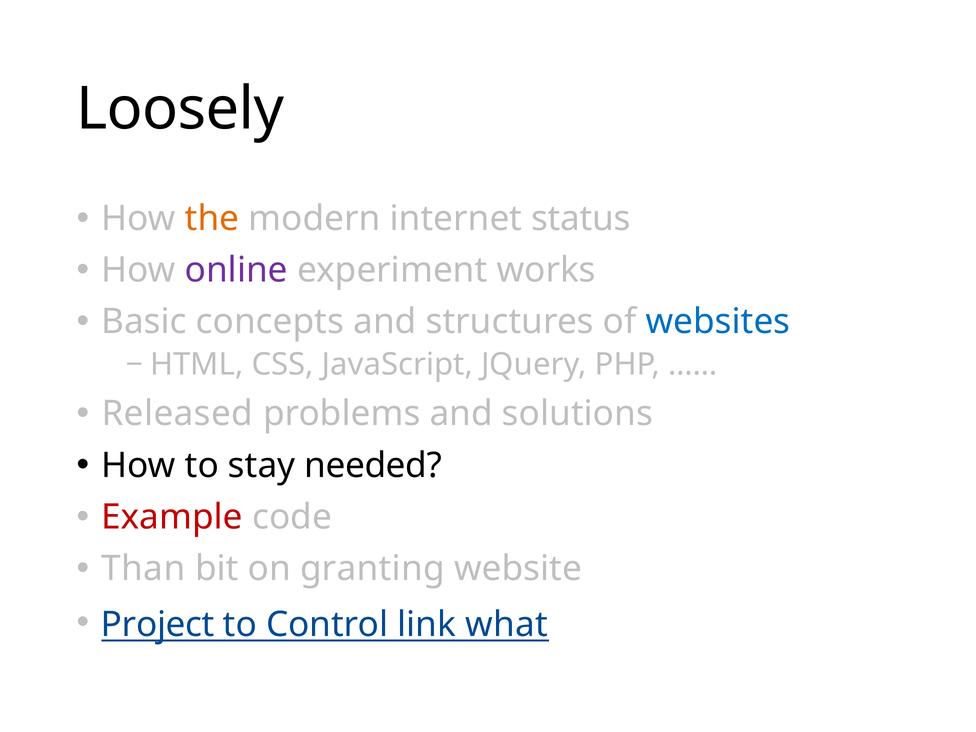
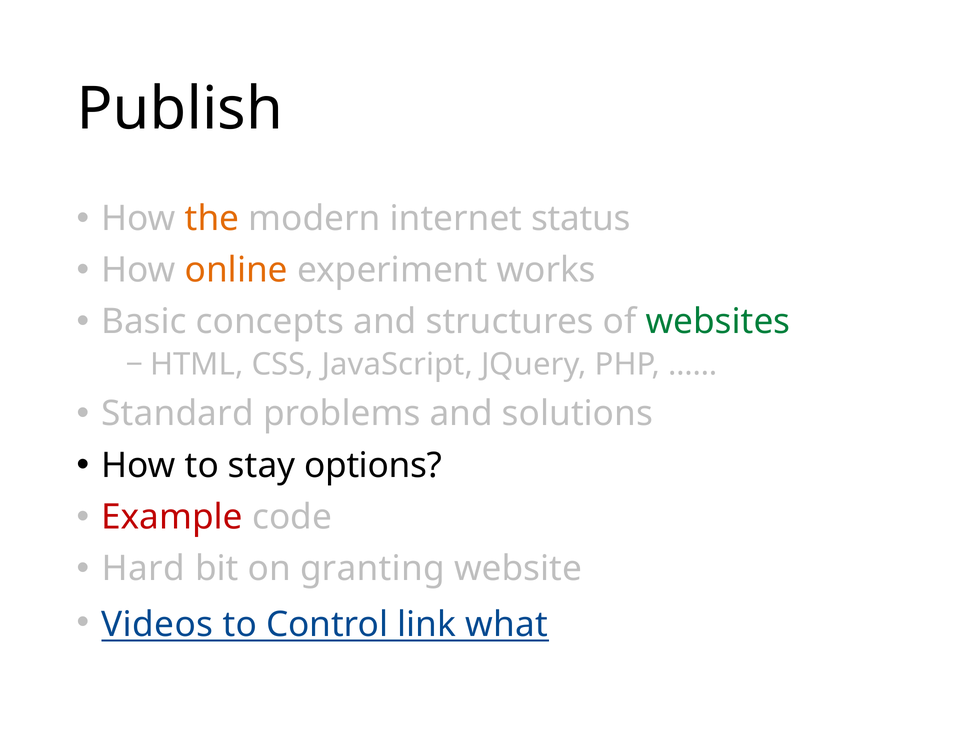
Loosely: Loosely -> Publish (180, 109)
online colour: purple -> orange (236, 270)
websites colour: blue -> green (718, 322)
Released: Released -> Standard (177, 414)
needed: needed -> options (373, 465)
Than: Than -> Hard (143, 569)
Project: Project -> Videos (157, 624)
